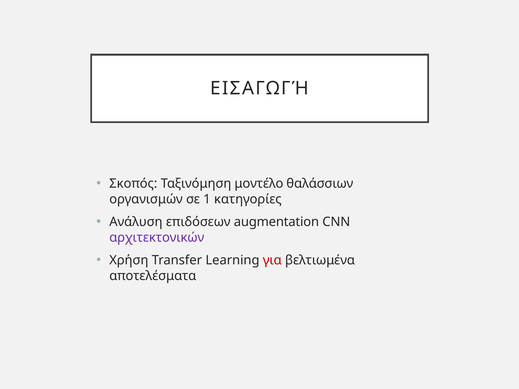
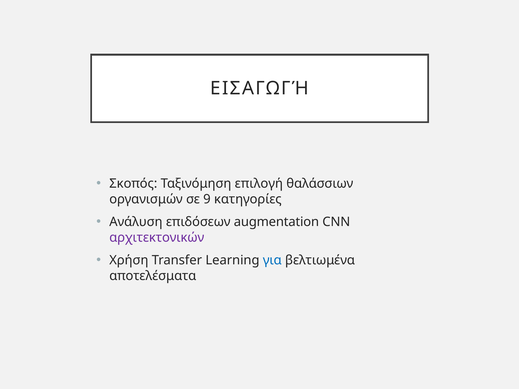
μοντέλο: μοντέλο -> επιλογή (259, 184)
1: 1 -> 9 (207, 199)
για colour: red -> blue (272, 261)
